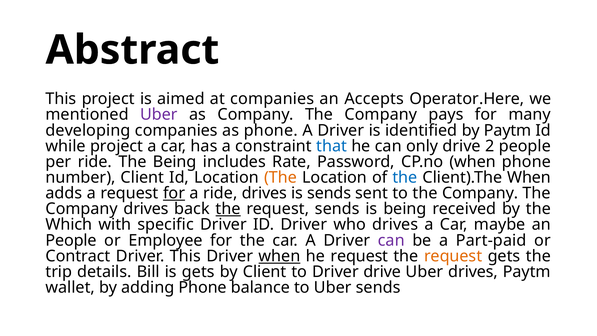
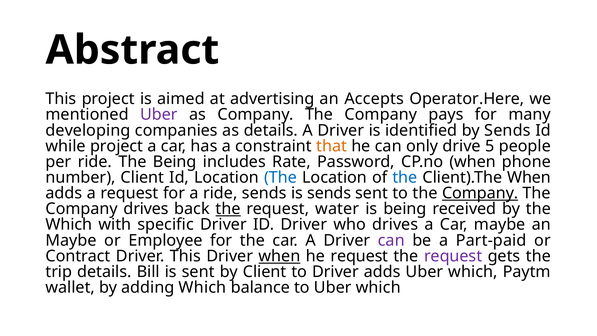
at companies: companies -> advertising (272, 99)
as phone: phone -> details (271, 130)
by Paytm: Paytm -> Sends (507, 130)
that colour: blue -> orange (332, 146)
2: 2 -> 5 (490, 146)
The colour: orange -> blue (281, 177)
for underline: present -> none (174, 193)
ride drives: drives -> sends (264, 193)
Company underline: none -> present (480, 193)
request sends: sends -> water (337, 209)
People: People -> Maybe (71, 240)
request colour: orange -> purple (453, 256)
is gets: gets -> sent (198, 272)
Driver drive: drive -> adds (382, 272)
drives: drives -> which (473, 272)
adding Phone: Phone -> Which (202, 287)
to Uber sends: sends -> which (378, 287)
